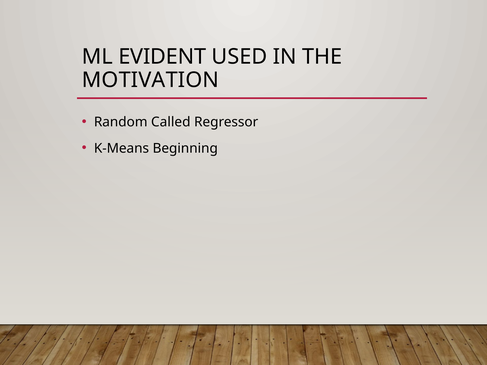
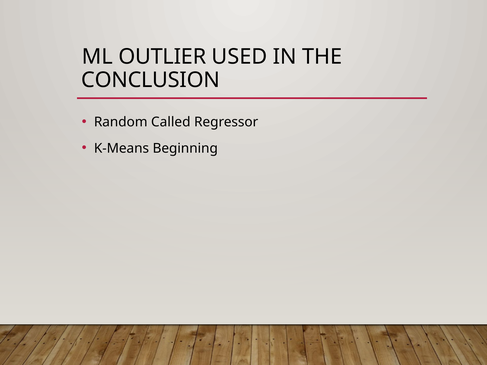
EVIDENT: EVIDENT -> OUTLIER (162, 57)
MOTIVATION: MOTIVATION -> CONCLUSION (151, 80)
